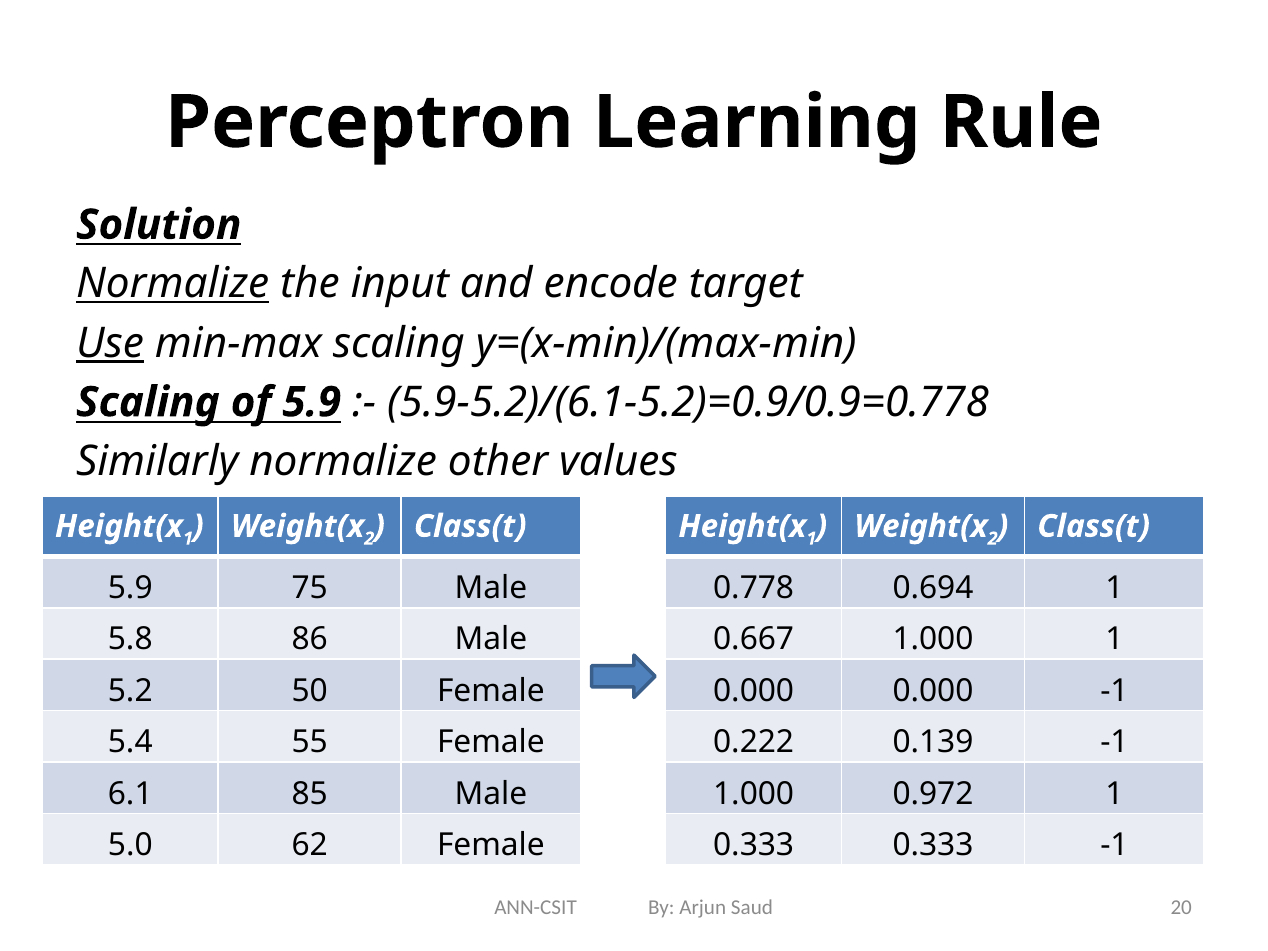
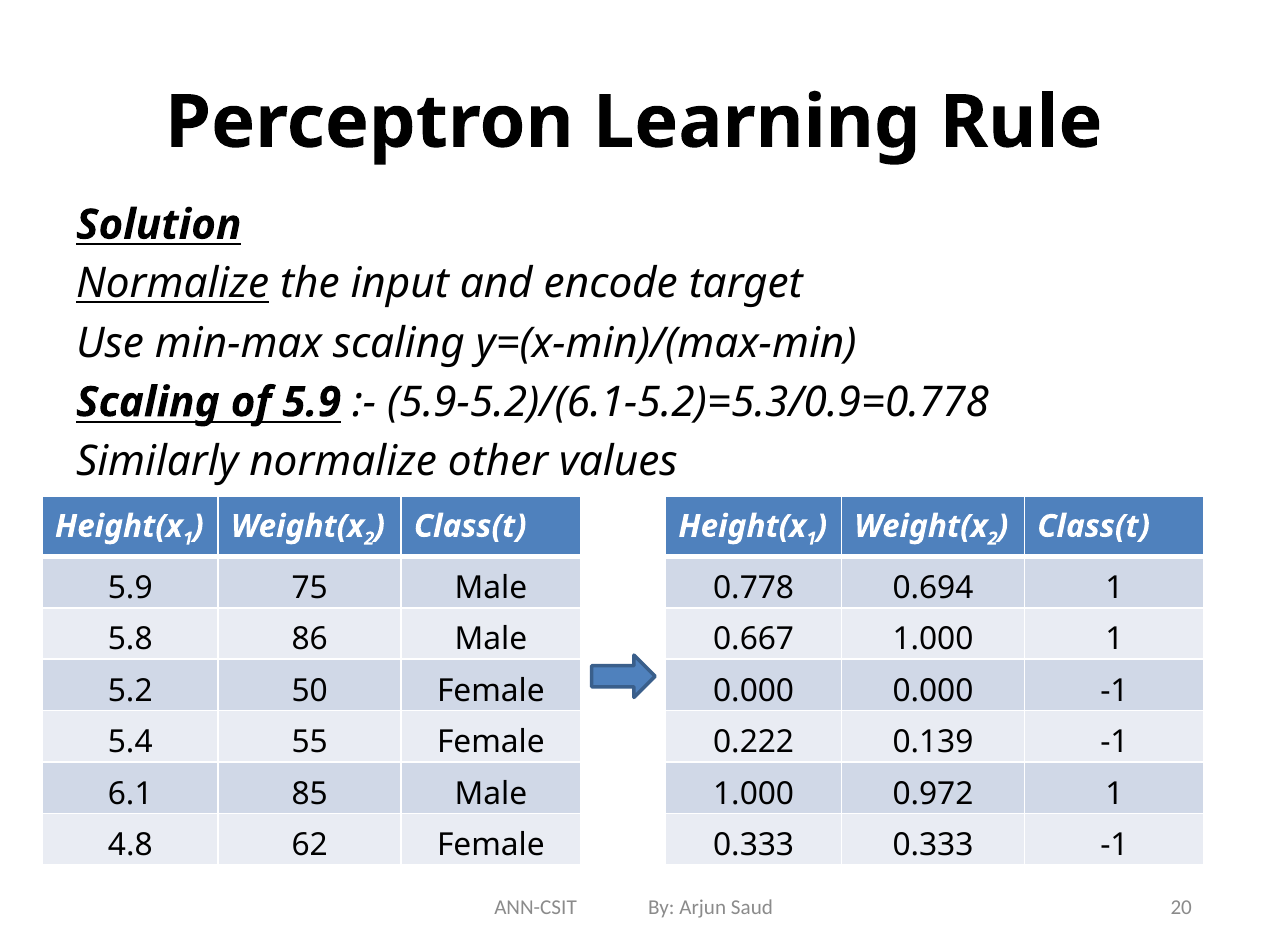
Use underline: present -> none (110, 343)
5.9-5.2)/(6.1-5.2)=0.9/0.9=0.778: 5.9-5.2)/(6.1-5.2)=0.9/0.9=0.778 -> 5.9-5.2)/(6.1-5.2)=5.3/0.9=0.778 (688, 402)
5.0: 5.0 -> 4.8 (130, 845)
